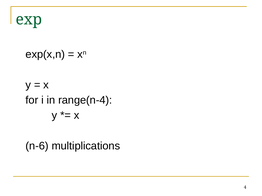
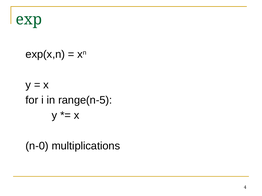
range(n-4: range(n-4 -> range(n-5 (85, 100)
n-6: n-6 -> n-0 (37, 146)
